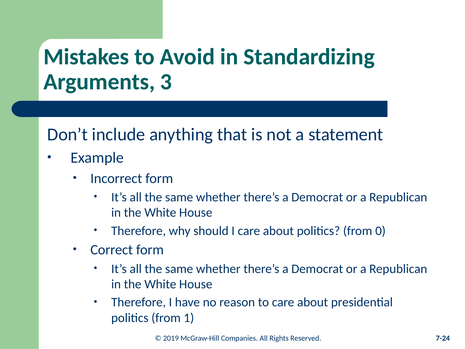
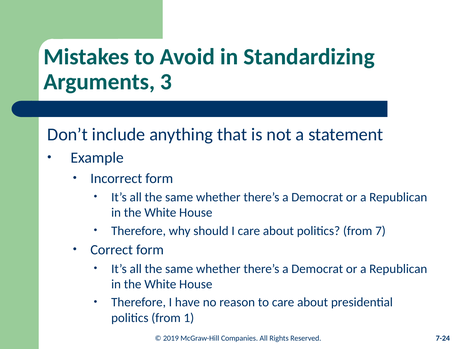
0: 0 -> 7 (381, 231)
